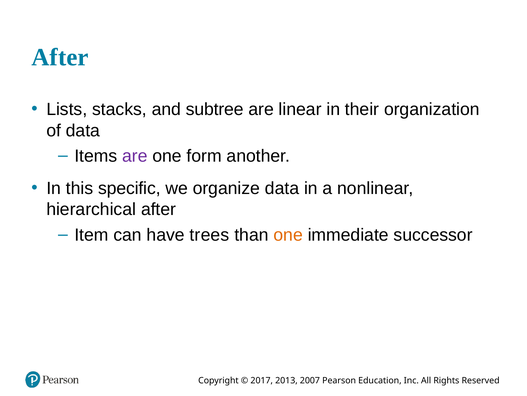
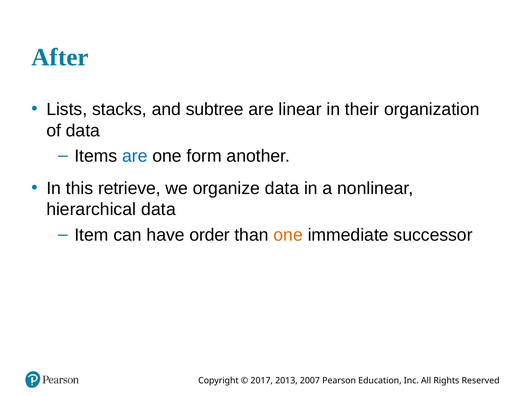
are colour: purple -> blue (135, 156)
specific: specific -> retrieve (129, 188)
hierarchical after: after -> data (158, 209)
trees: trees -> order (210, 234)
